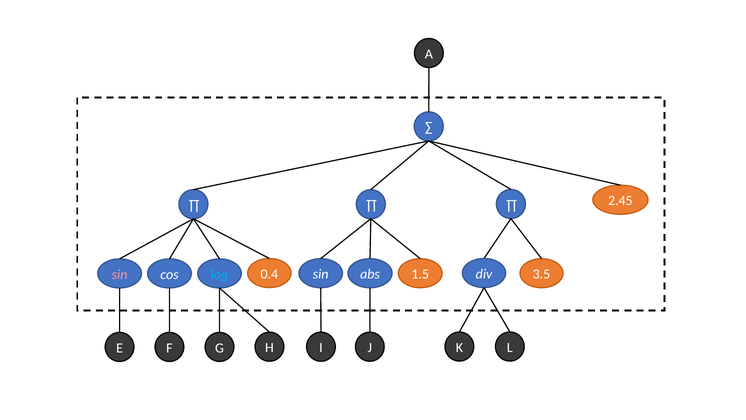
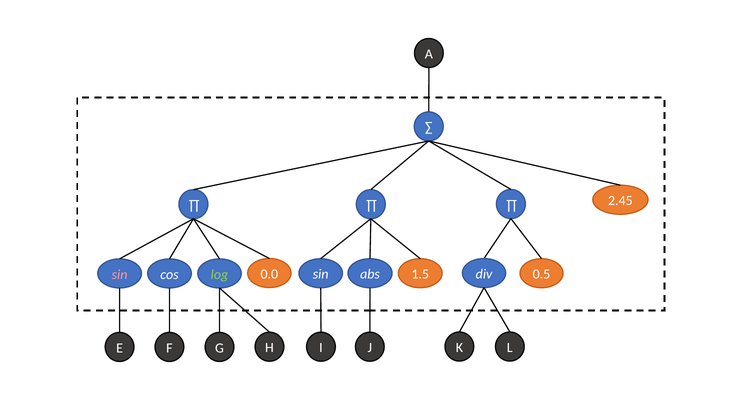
0.4: 0.4 -> 0.0 (269, 274)
3.5: 3.5 -> 0.5 (541, 274)
log colour: light blue -> light green (219, 274)
